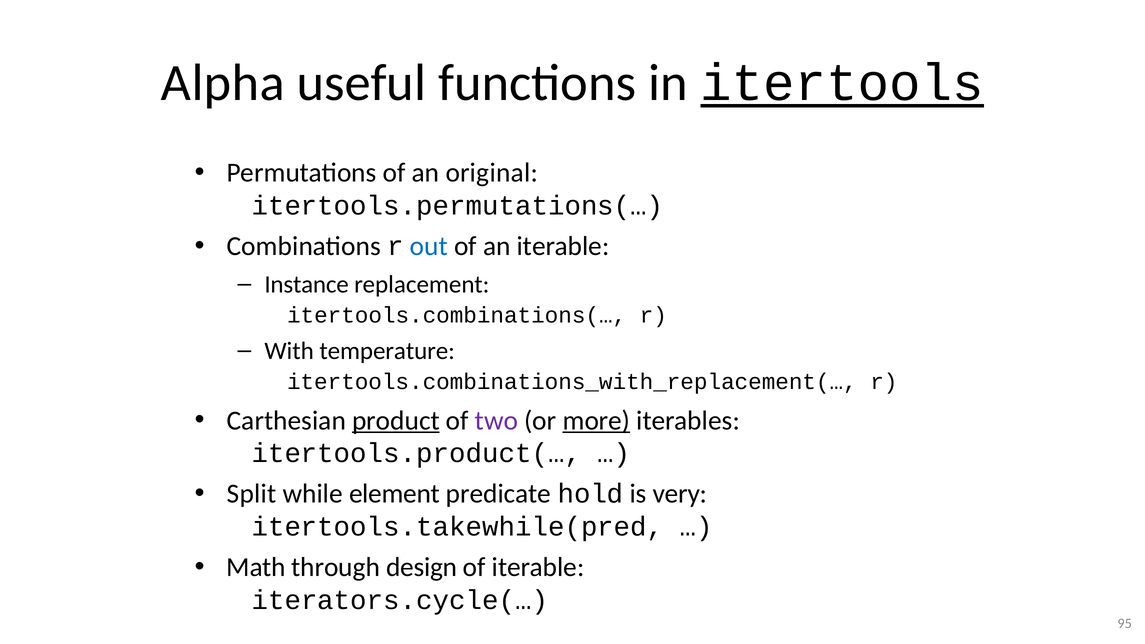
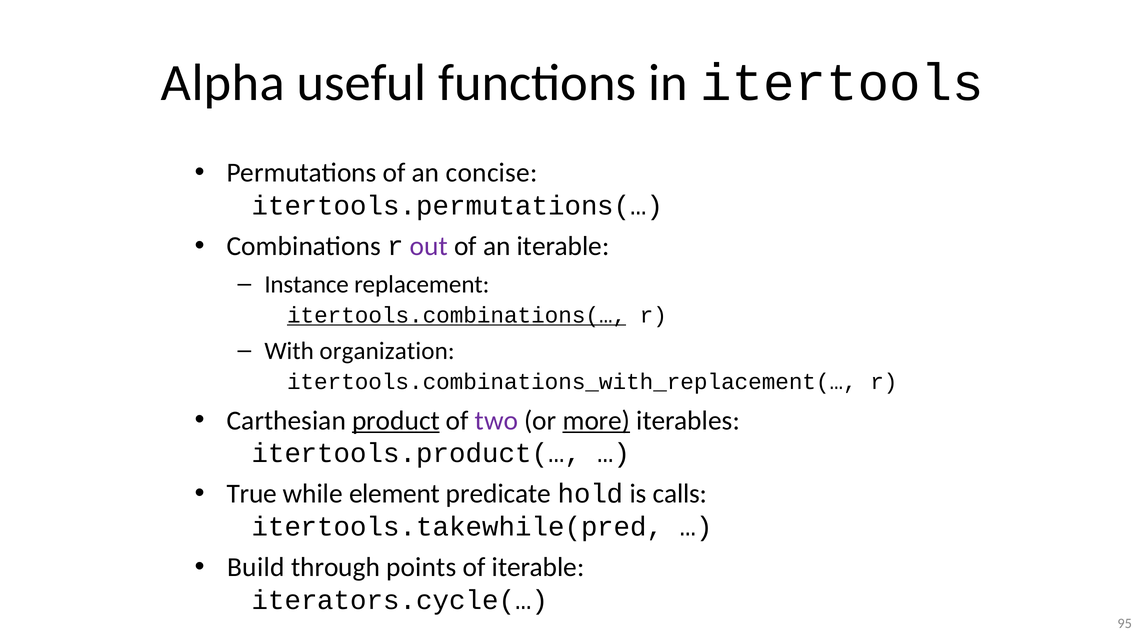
itertools underline: present -> none (842, 83)
original: original -> concise (492, 173)
out colour: blue -> purple (429, 246)
itertools.combinations(… underline: none -> present (457, 315)
temperature: temperature -> organization (387, 351)
Split: Split -> True (252, 494)
very: very -> calls (680, 494)
Math: Math -> Build (256, 567)
design: design -> points (421, 567)
